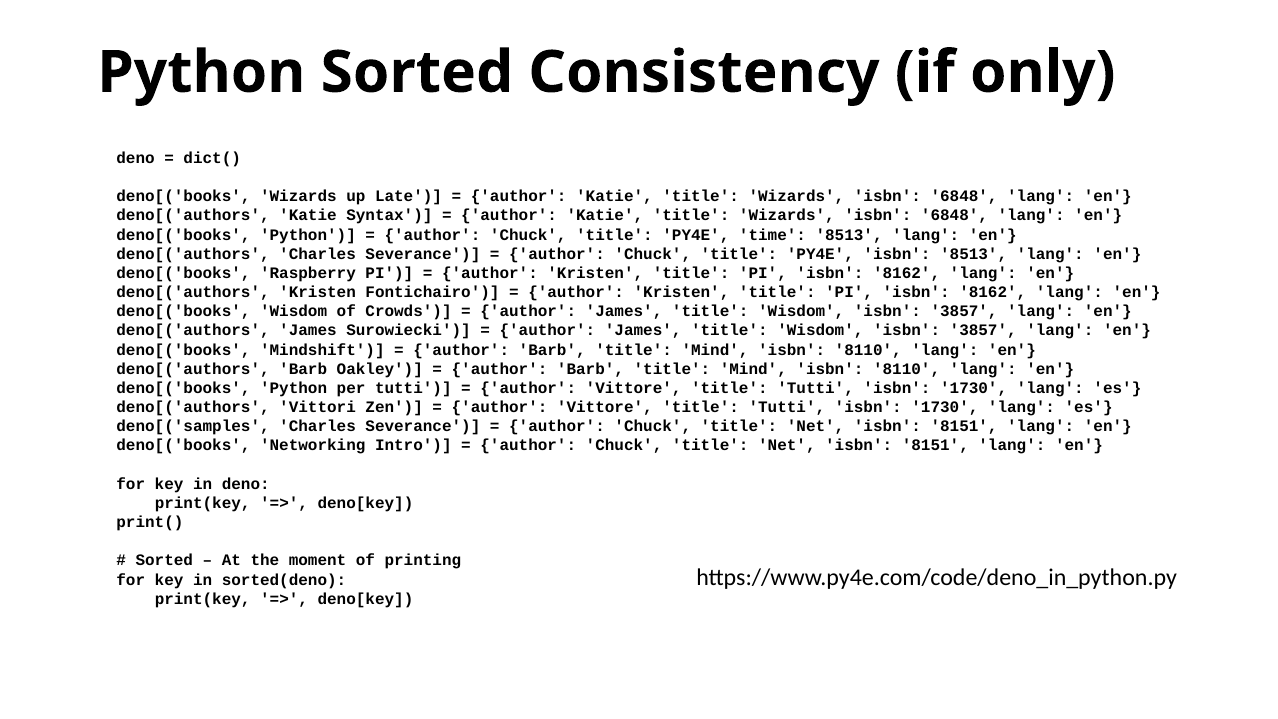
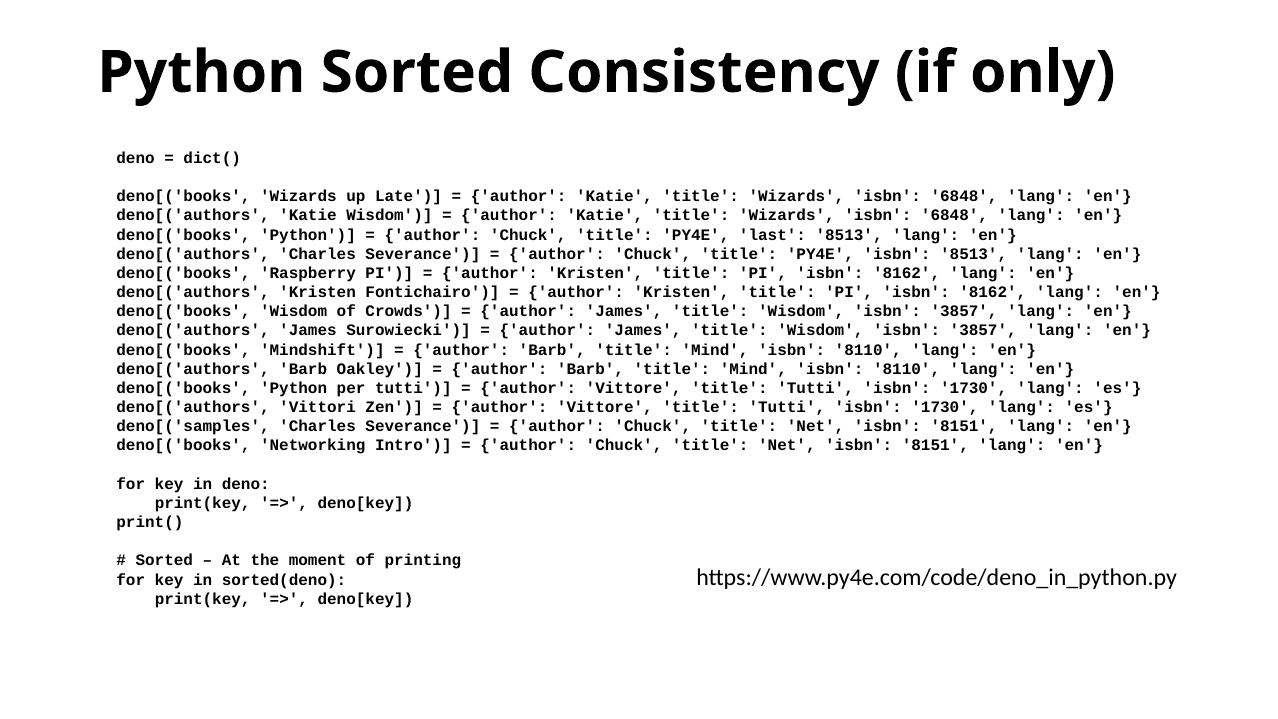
Katie Syntax: Syntax -> Wisdom (389, 216)
time: time -> last (772, 235)
